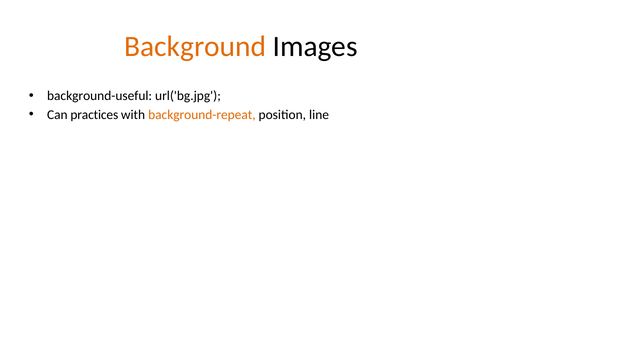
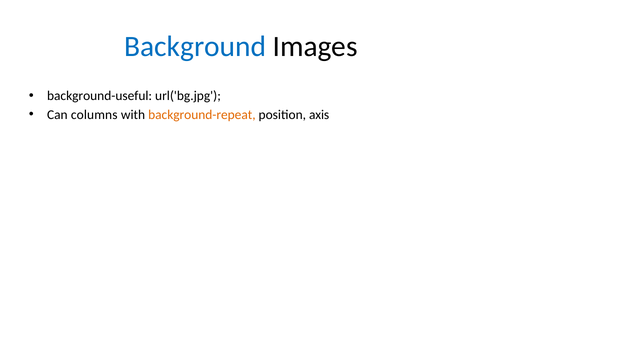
Background colour: orange -> blue (195, 47)
practices: practices -> columns (94, 115)
line: line -> axis (319, 115)
